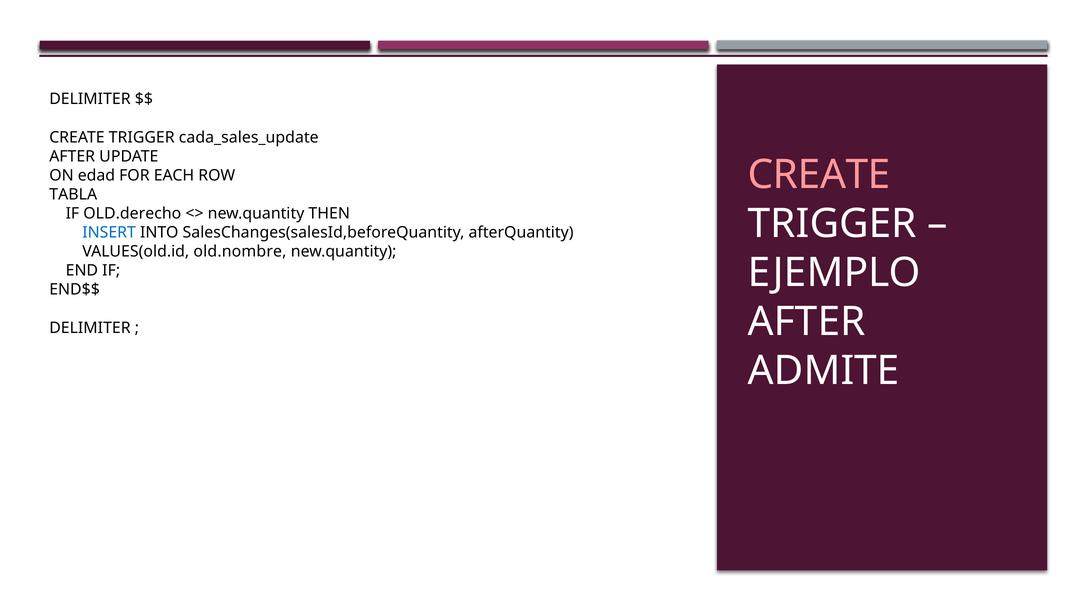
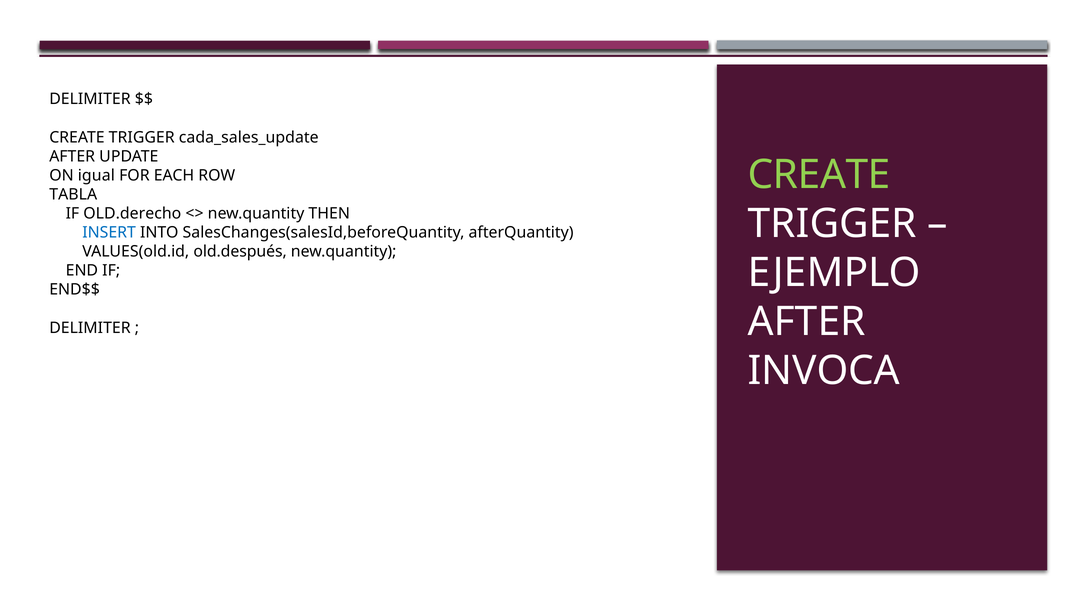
CREATE colour: pink -> light green (819, 175)
edad: edad -> igual (96, 175)
old.nombre: old.nombre -> old.después (240, 251)
ADMITE: ADMITE -> INVOCA (824, 370)
